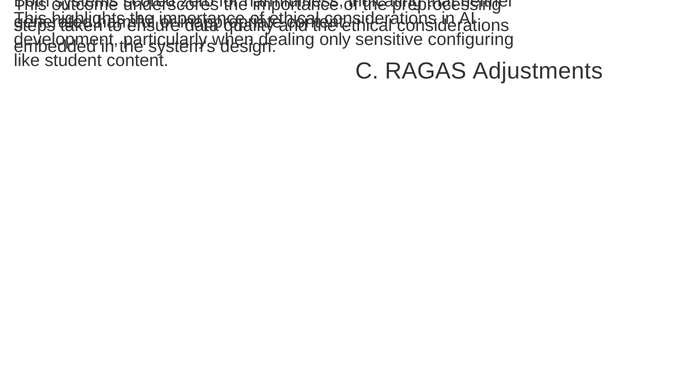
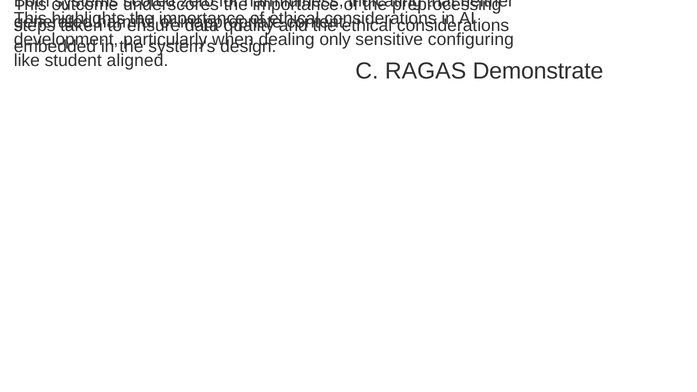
student content: content -> aligned (138, 60)
Adjustments: Adjustments -> Demonstrate (538, 71)
